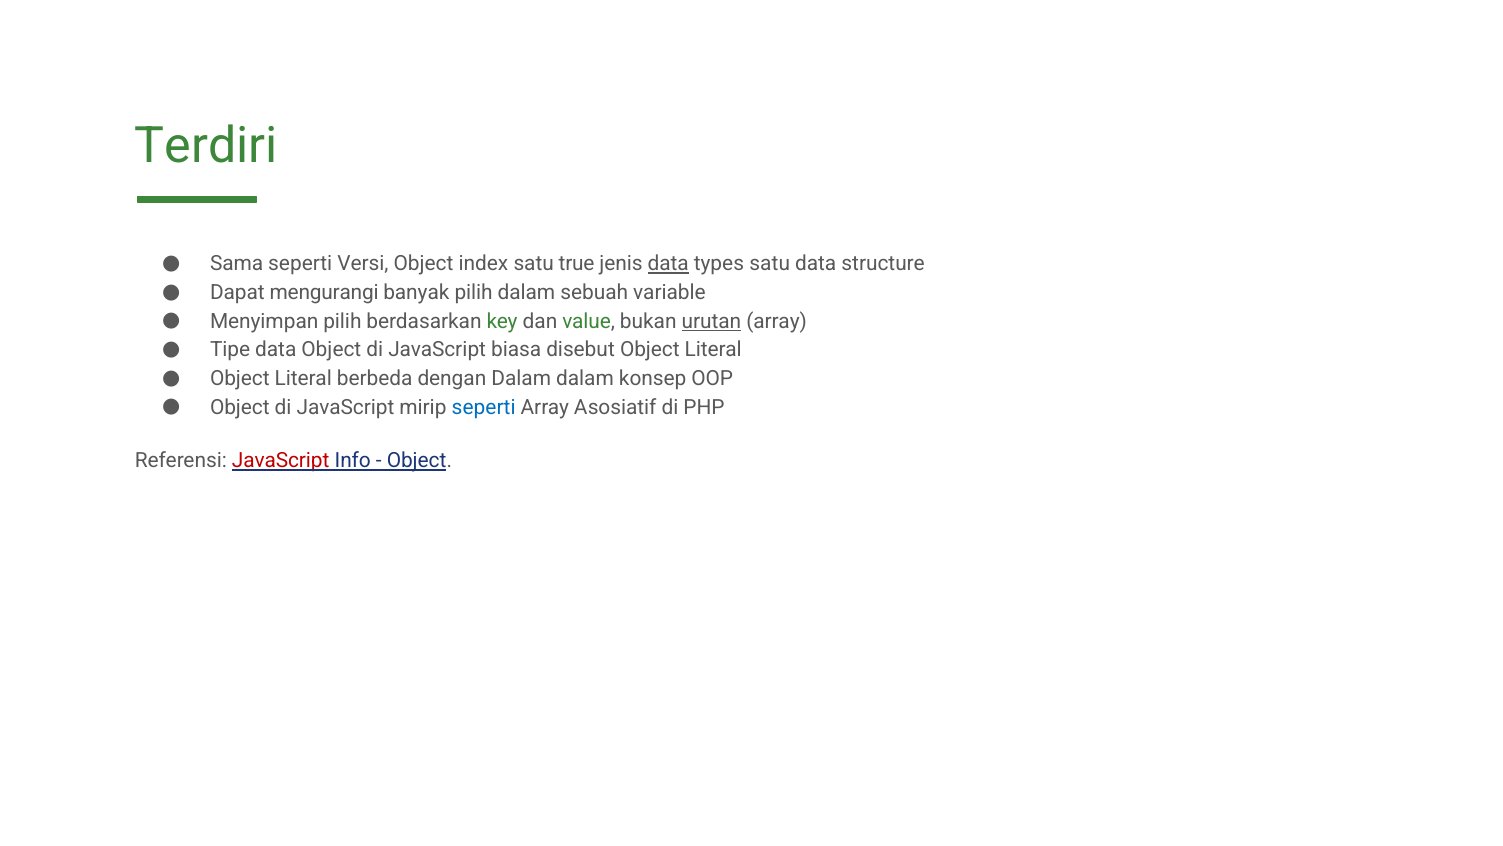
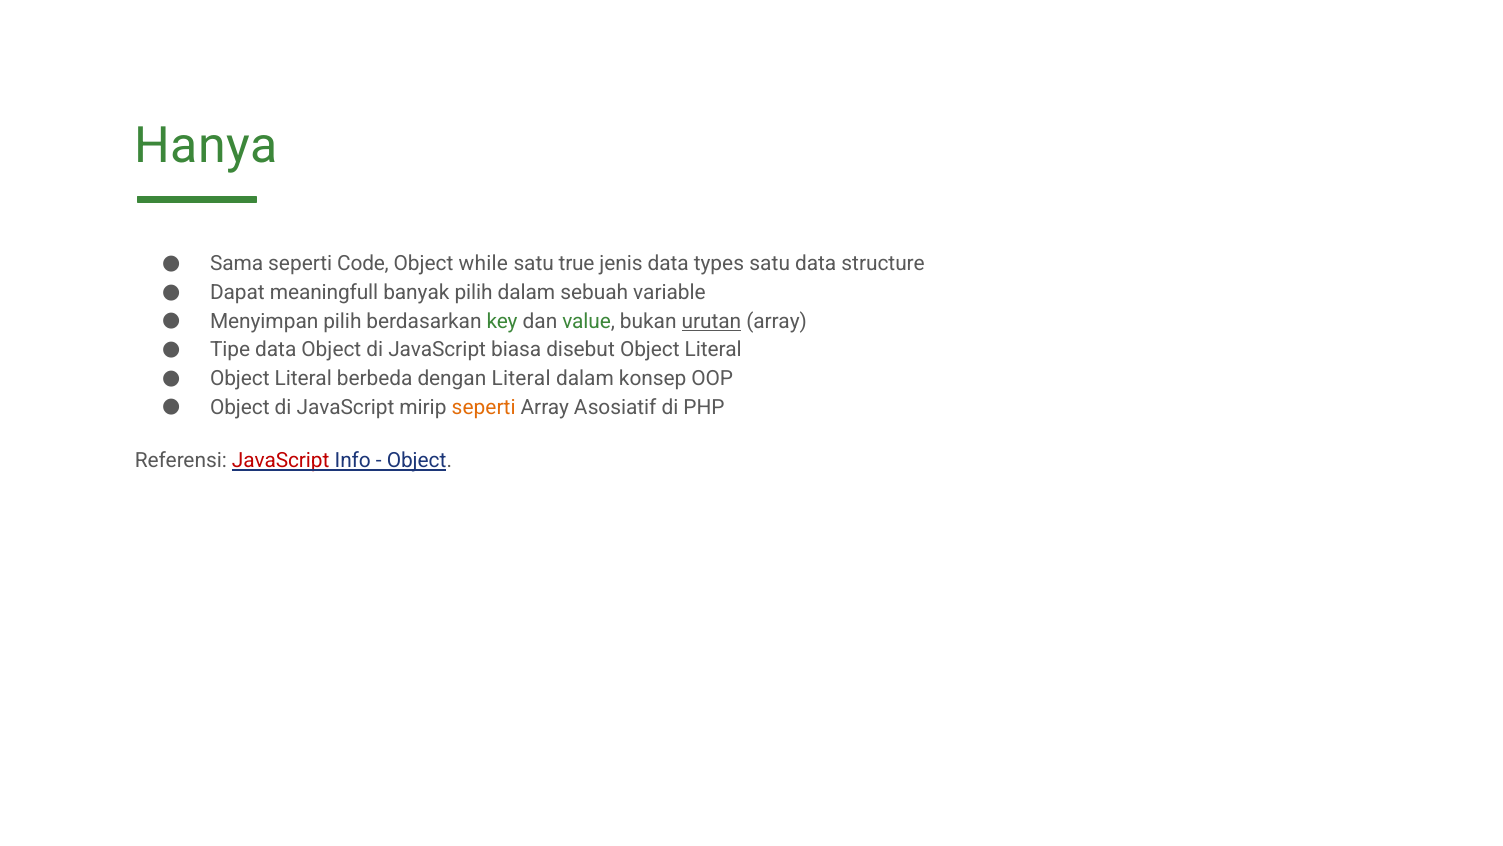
Terdiri: Terdiri -> Hanya (206, 146)
Versi: Versi -> Code (363, 264)
index: index -> while (483, 264)
data underline: present -> none (668, 264)
mengurangi: mengurangi -> meaningfull (324, 293)
dengan Dalam: Dalam -> Literal (521, 378)
seperti colour: blue -> orange (484, 407)
